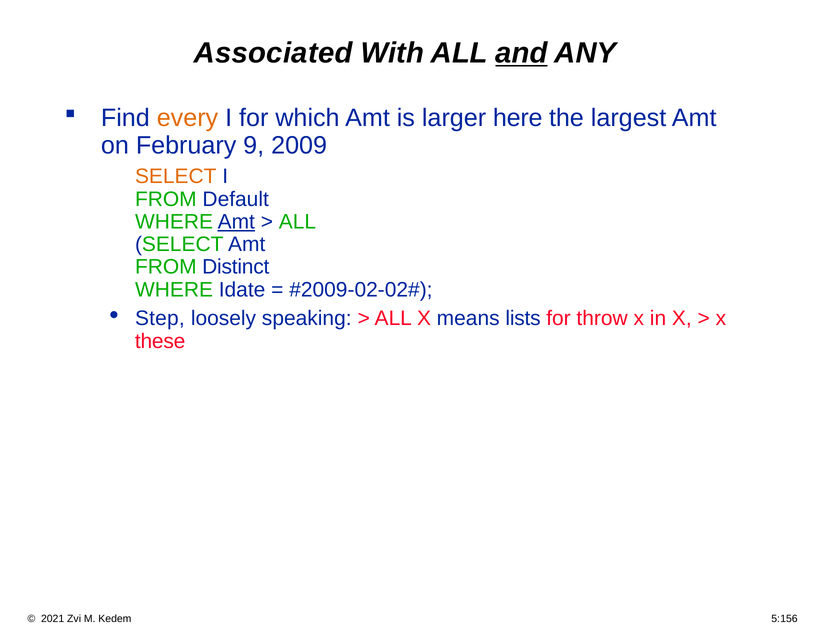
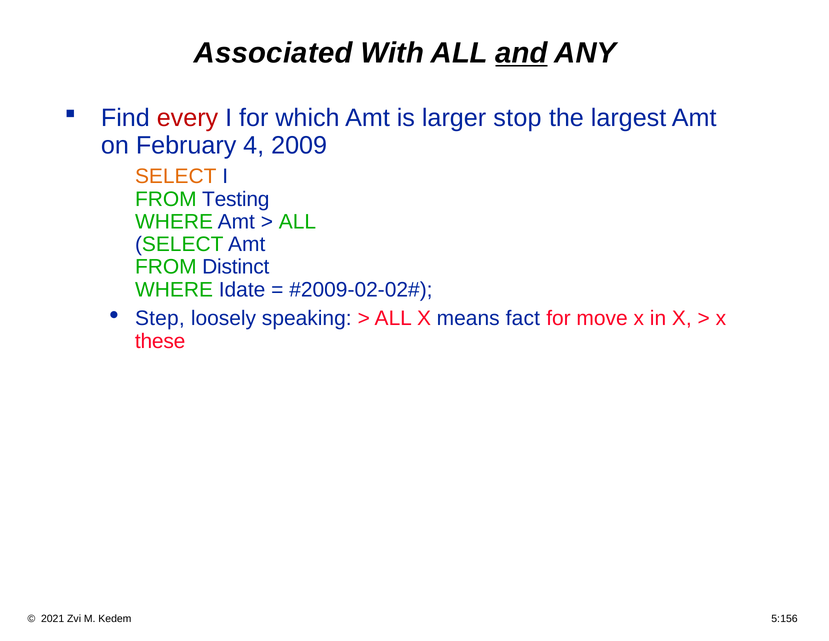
every colour: orange -> red (187, 118)
here: here -> stop (517, 118)
9: 9 -> 4 (254, 145)
Default: Default -> Testing (236, 199)
Amt underline: present -> none (236, 222)
lists: lists -> fact (523, 318)
throw: throw -> move (602, 318)
